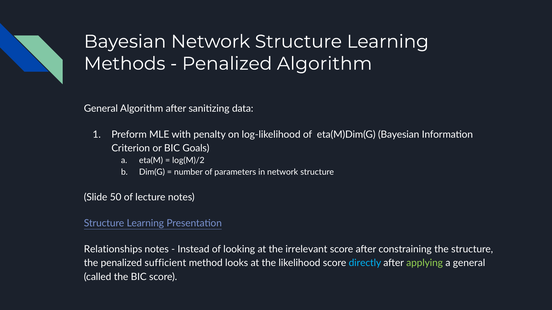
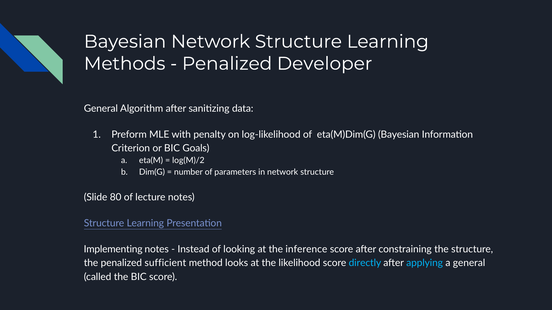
Penalized Algorithm: Algorithm -> Developer (325, 64)
50: 50 -> 80 (116, 198)
Relationships: Relationships -> Implementing (113, 250)
irrelevant: irrelevant -> inference (306, 250)
applying colour: light green -> light blue (425, 263)
